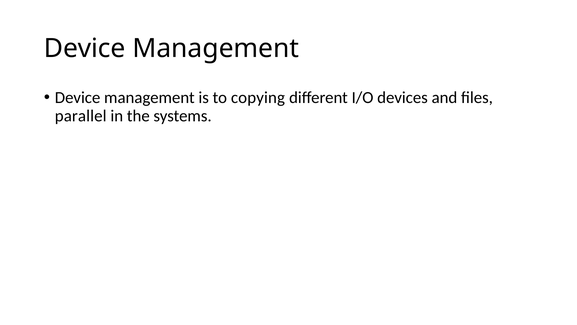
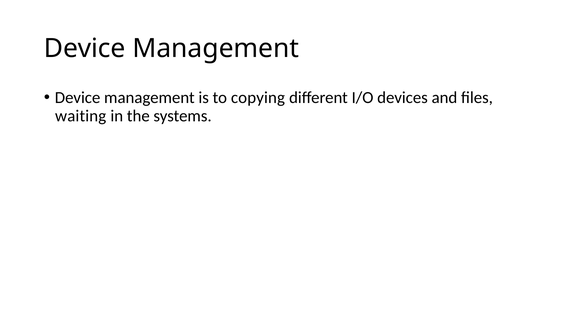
parallel: parallel -> waiting (81, 116)
